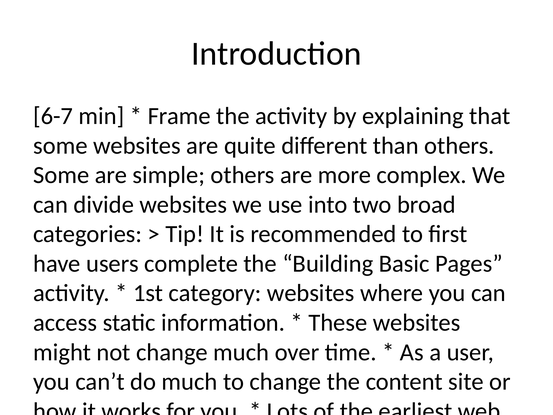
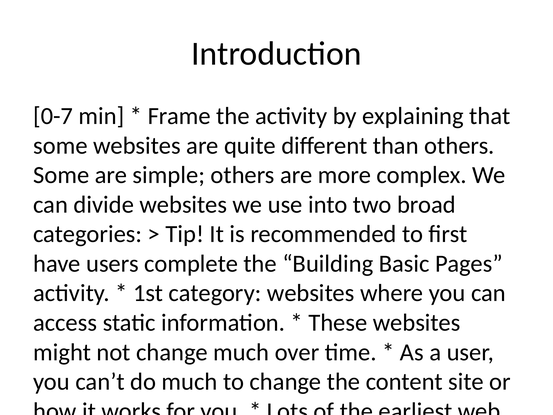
6-7: 6-7 -> 0-7 (53, 116)
